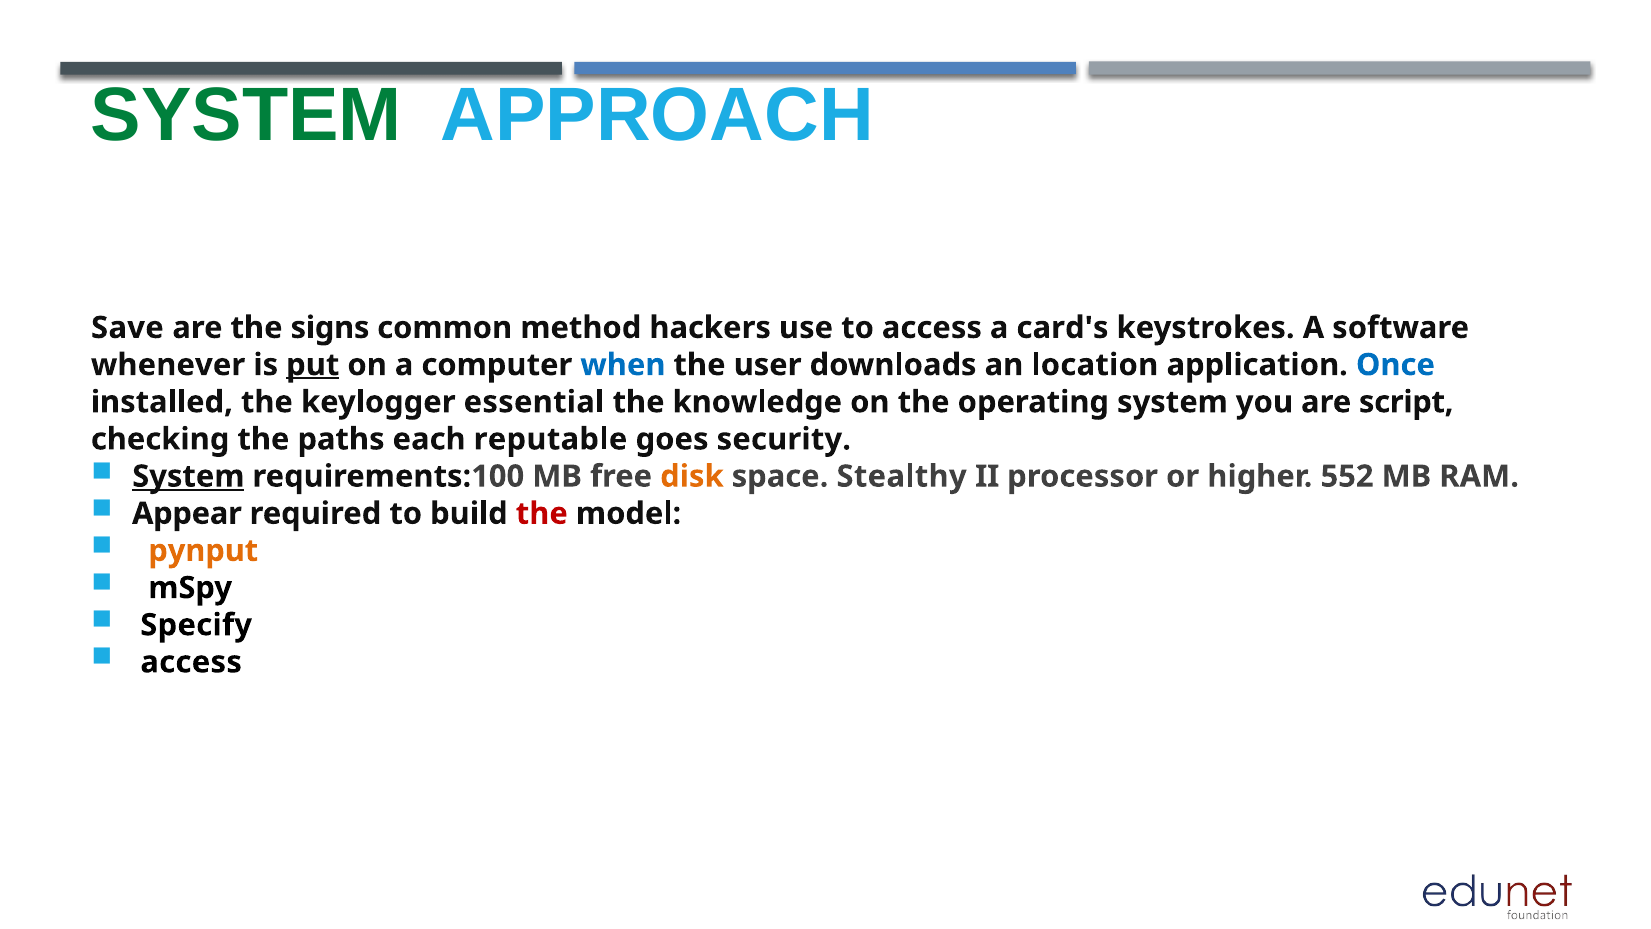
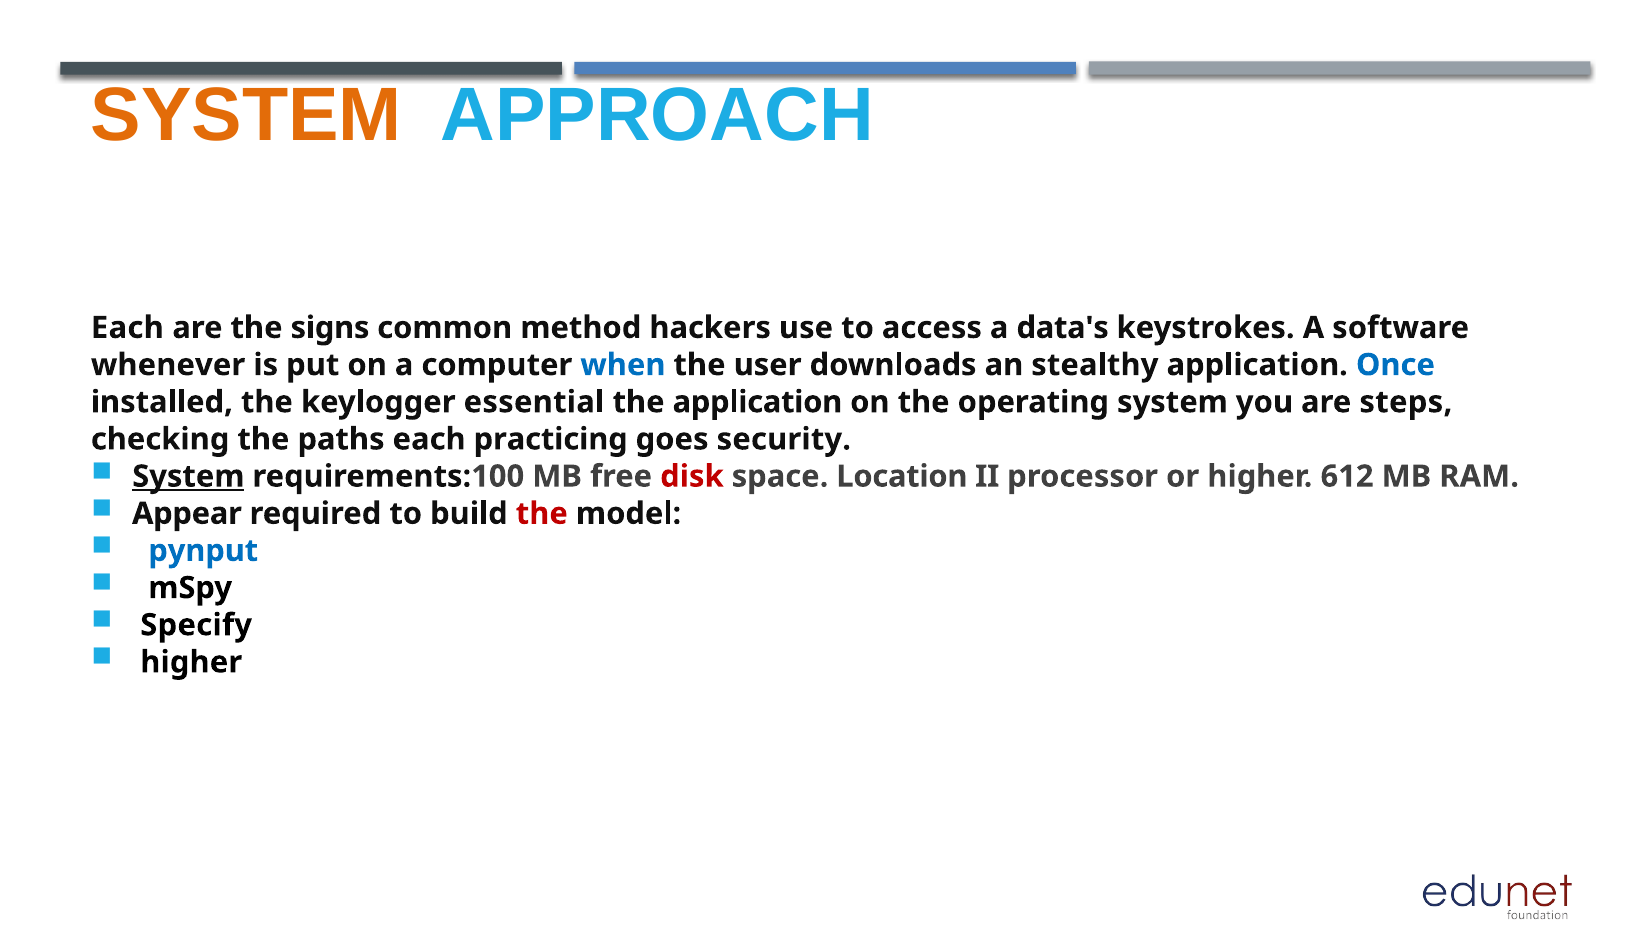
SYSTEM colour: green -> orange (246, 115)
Save: Save -> Each (127, 328)
card's: card's -> data's (1063, 328)
put underline: present -> none (313, 365)
location: location -> stealthy (1095, 365)
the knowledge: knowledge -> application (757, 402)
script: script -> steps (1406, 402)
reputable: reputable -> practicing (551, 439)
disk colour: orange -> red (692, 476)
Stealthy: Stealthy -> Location (902, 476)
552: 552 -> 612 (1347, 476)
pynput colour: orange -> blue (203, 551)
access: access -> higher (191, 662)
